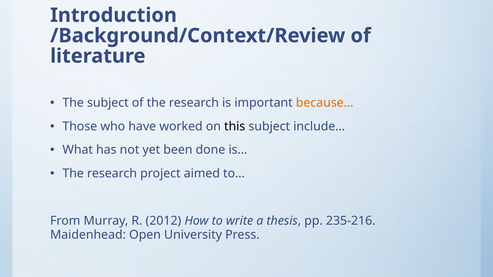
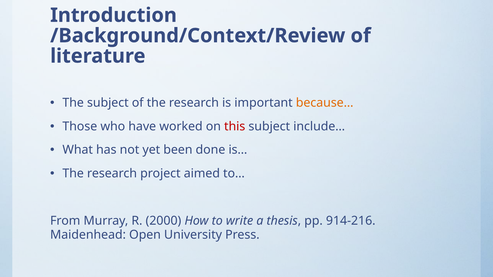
this colour: black -> red (235, 126)
2012: 2012 -> 2000 (163, 221)
235-216: 235-216 -> 914-216 (351, 221)
